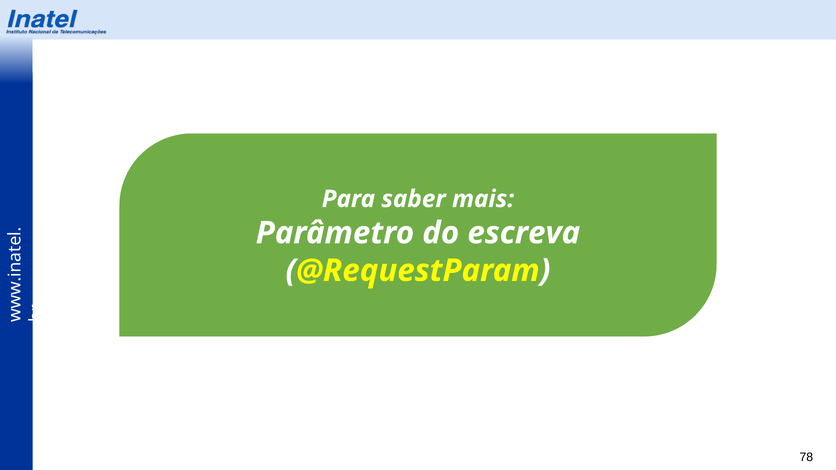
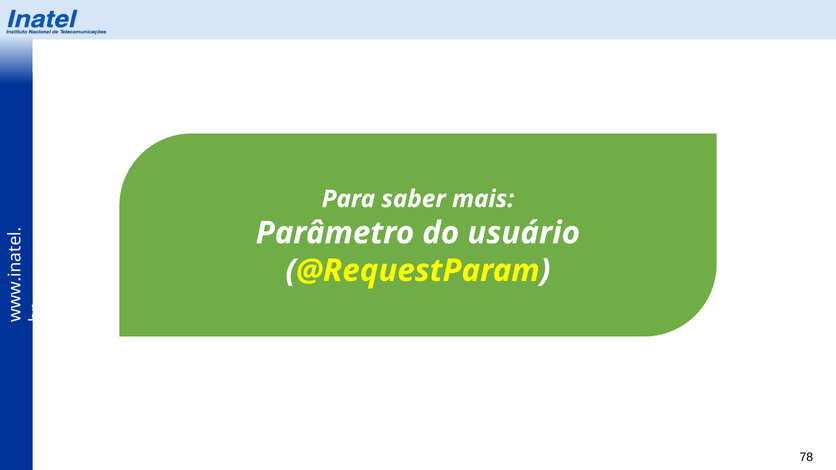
escreva: escreva -> usuário (524, 233)
